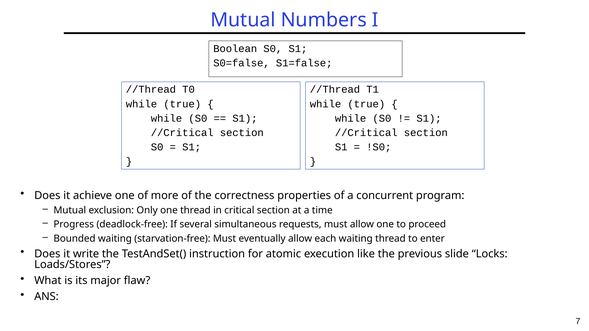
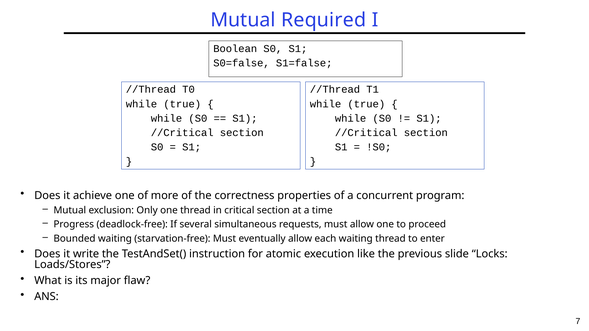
Numbers: Numbers -> Required (324, 20)
